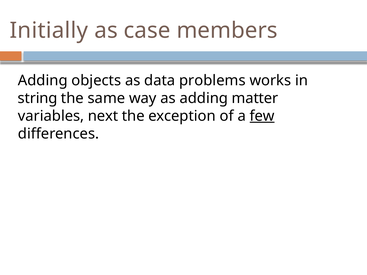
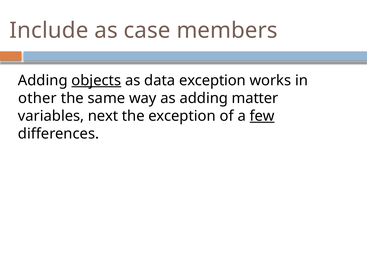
Initially: Initially -> Include (49, 31)
objects underline: none -> present (96, 81)
data problems: problems -> exception (212, 81)
string: string -> other (37, 98)
